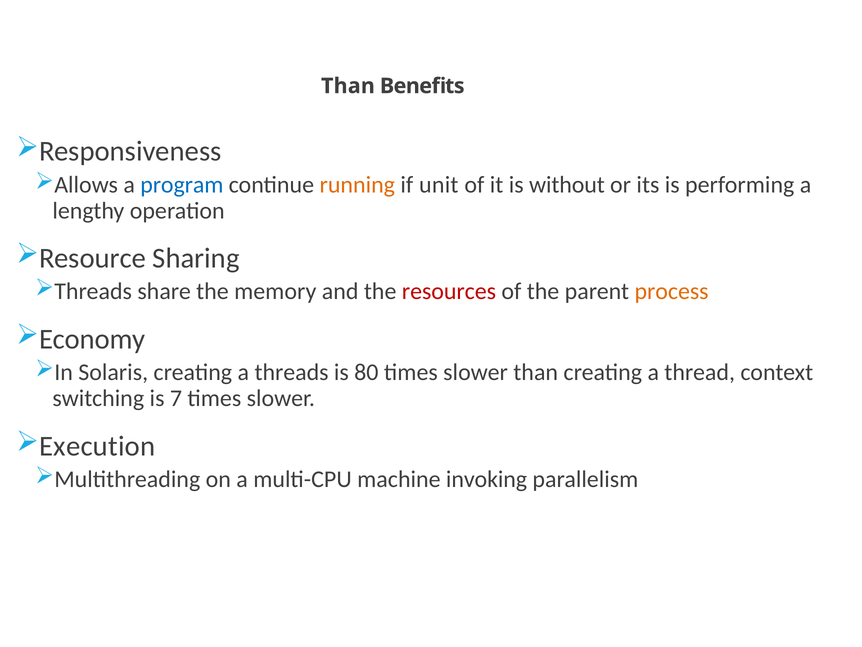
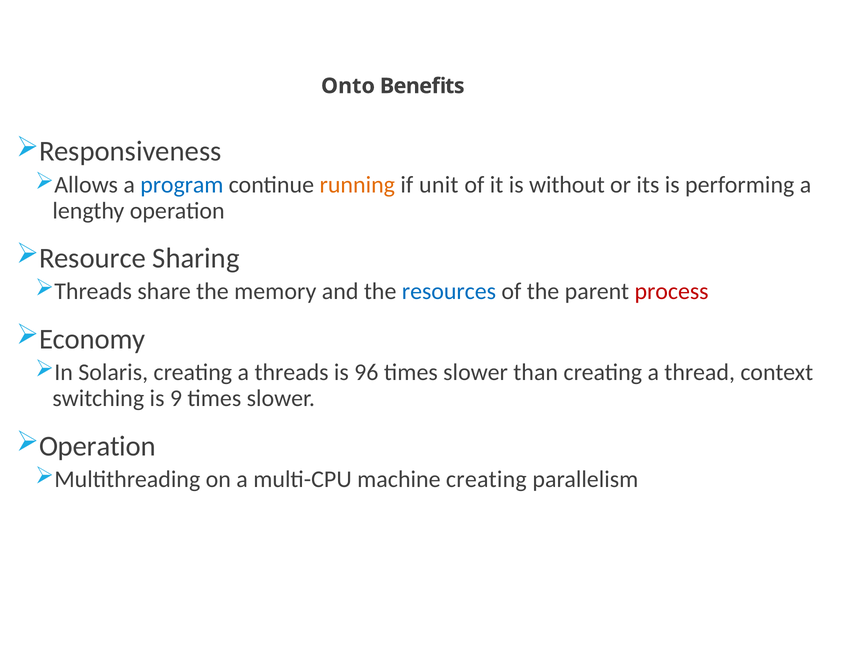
Than: Than -> Onto (348, 86)
resources colour: red -> blue (449, 291)
process colour: orange -> red (672, 291)
80: 80 -> 96 (366, 372)
7: 7 -> 9 (176, 398)
Execution: Execution -> Operation (97, 446)
machine invoking: invoking -> creating (486, 479)
